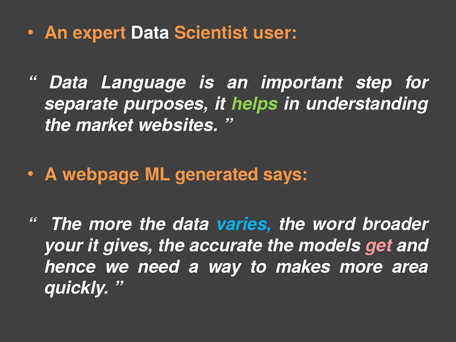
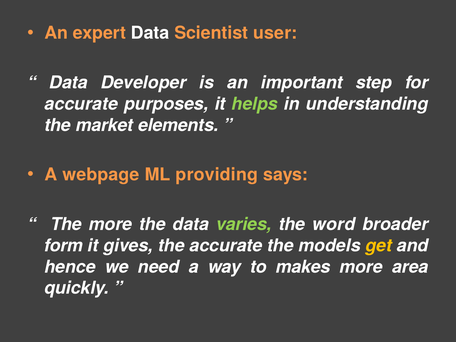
Language: Language -> Developer (143, 83)
separate: separate -> accurate (81, 104)
websites: websites -> elements (178, 125)
generated: generated -> providing (217, 175)
varies colour: light blue -> light green (244, 224)
your: your -> form (64, 246)
get colour: pink -> yellow (379, 246)
